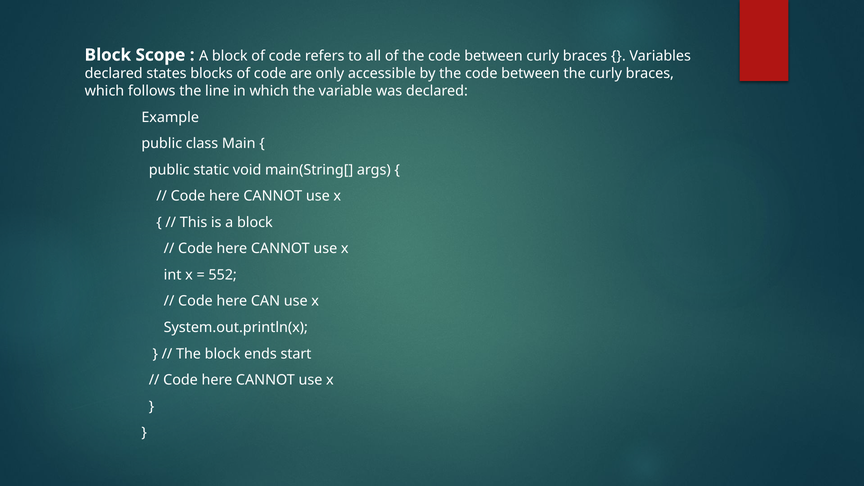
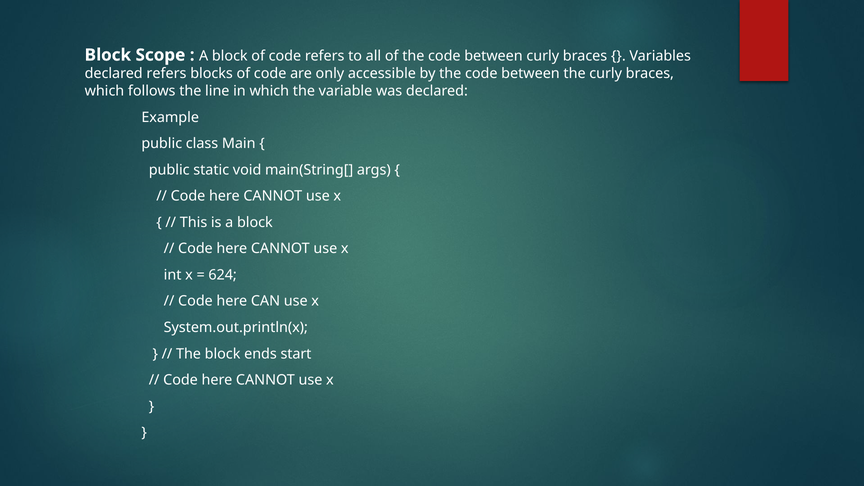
declared states: states -> refers (166, 74)
552: 552 -> 624 (223, 275)
